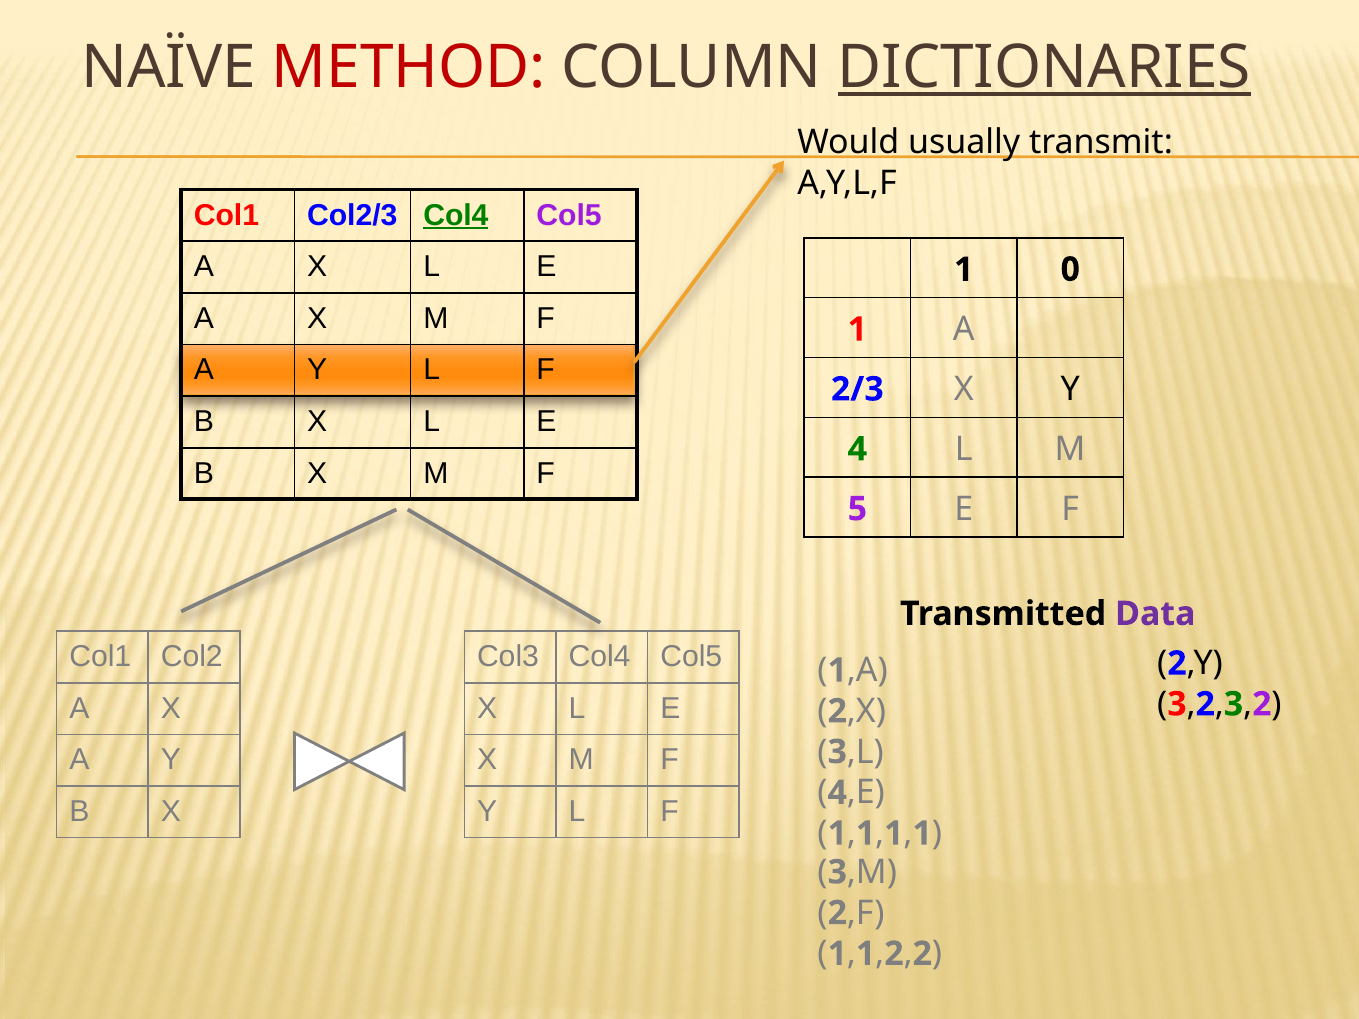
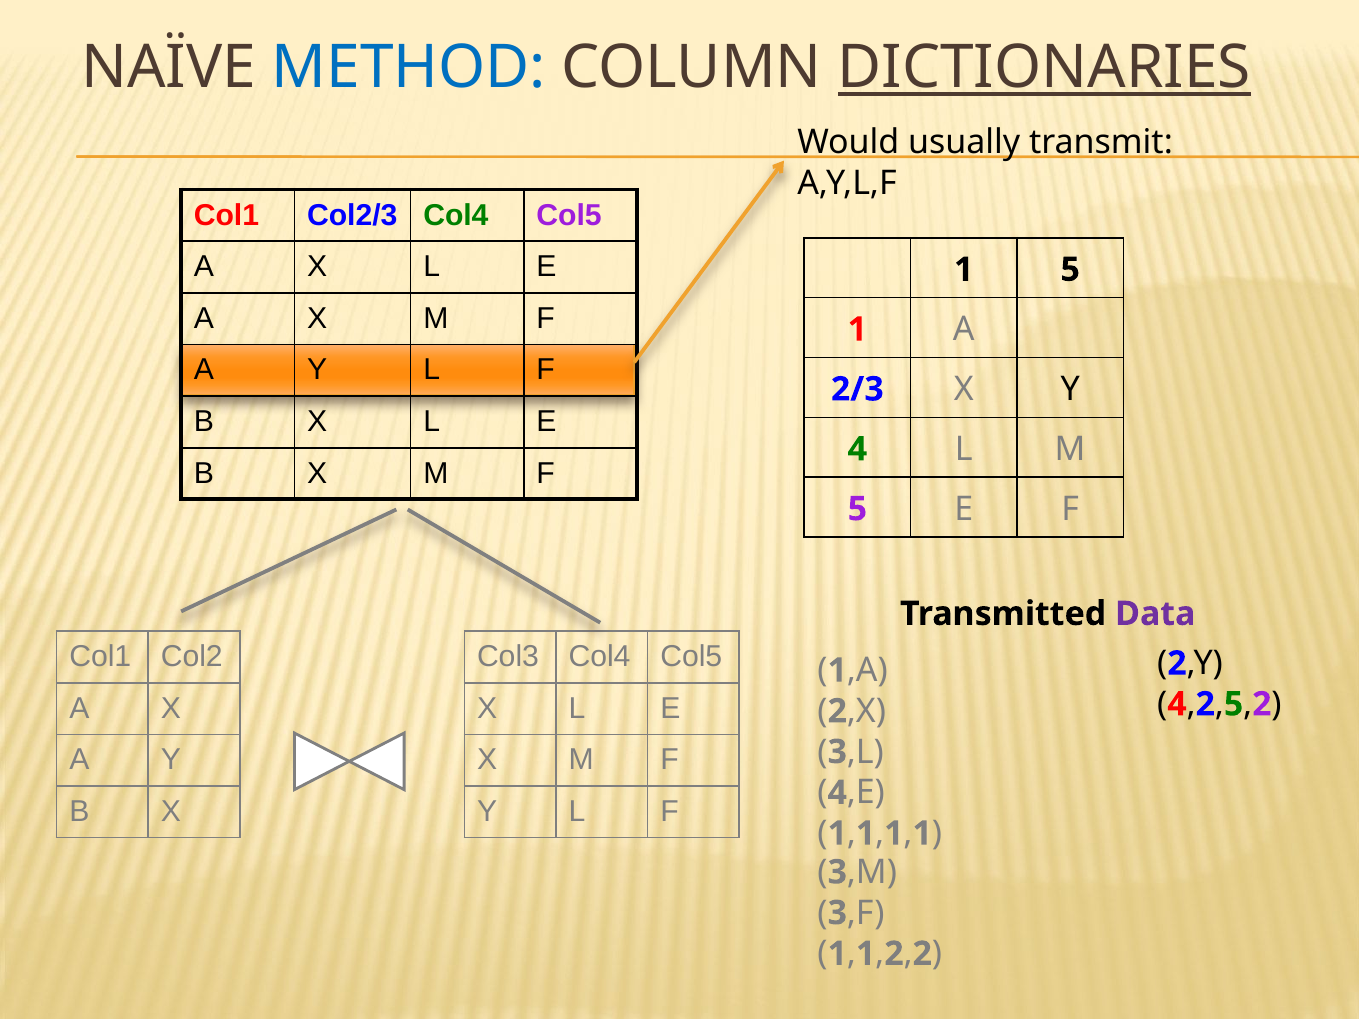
METHOD colour: red -> blue (409, 68)
Col4 underline: present -> none (456, 215)
1 0: 0 -> 5 (1070, 270)
3: 3 -> 4 (1177, 704)
3: 3 -> 5 (1234, 704)
2: 2 -> 3 (837, 913)
